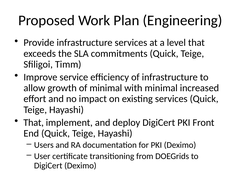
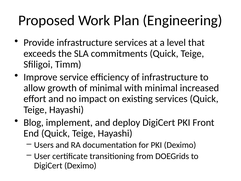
That: That -> Blog (34, 122)
